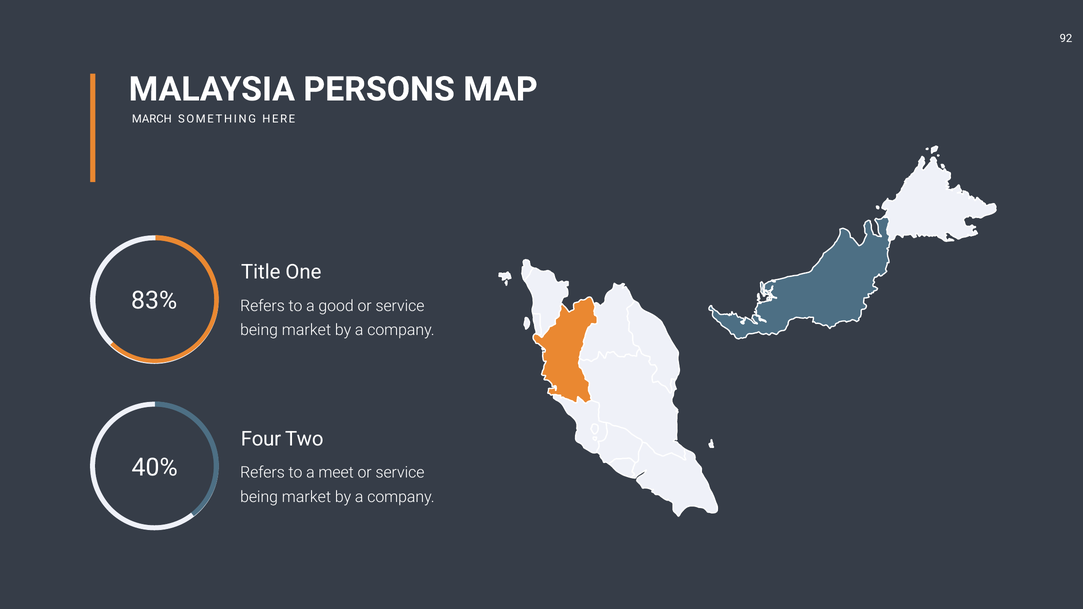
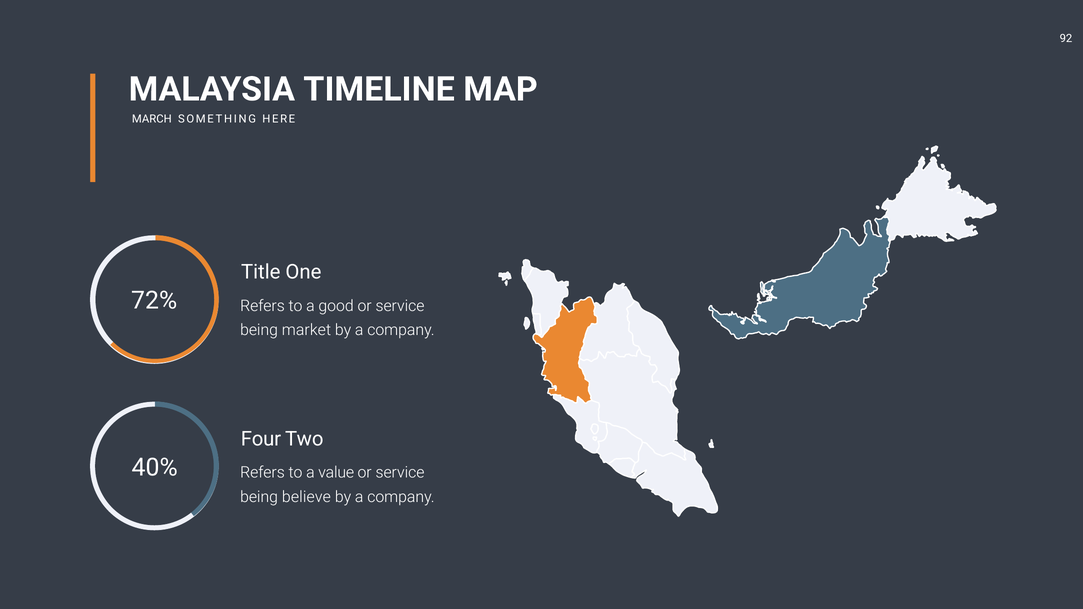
PERSONS: PERSONS -> TIMELINE (379, 89)
83%: 83% -> 72% (154, 301)
meet: meet -> value (336, 473)
market: market -> believe (306, 497)
